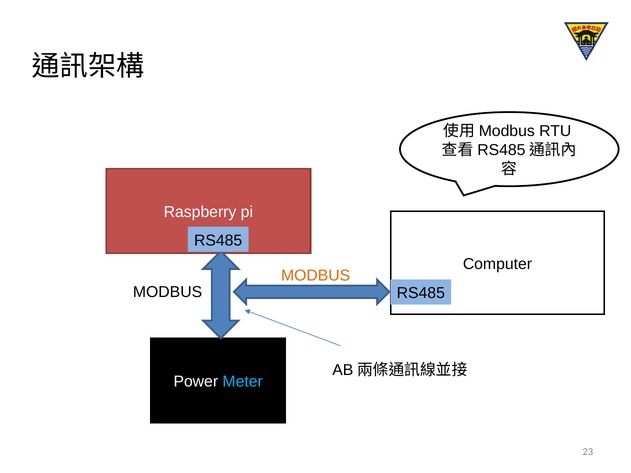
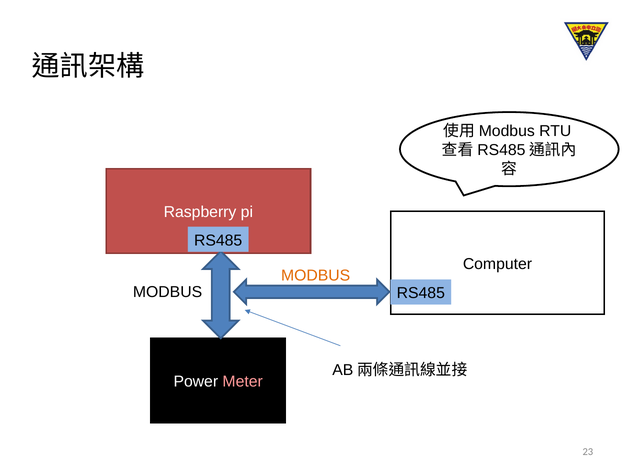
Meter colour: light blue -> pink (243, 382)
